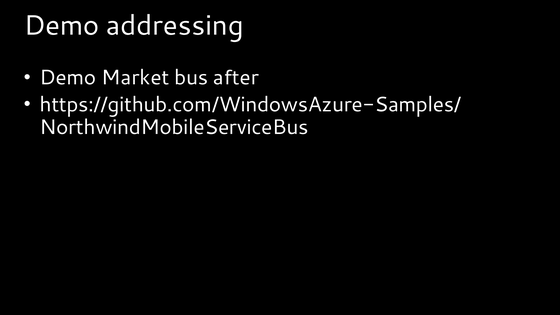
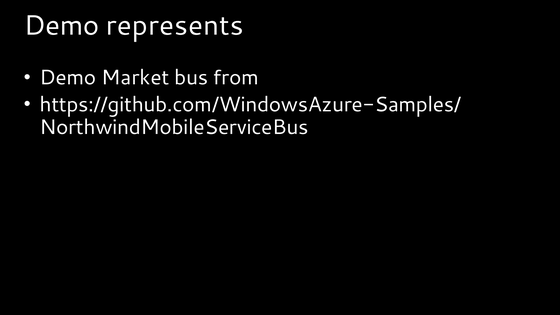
addressing: addressing -> represents (175, 25)
after: after -> from (236, 78)
